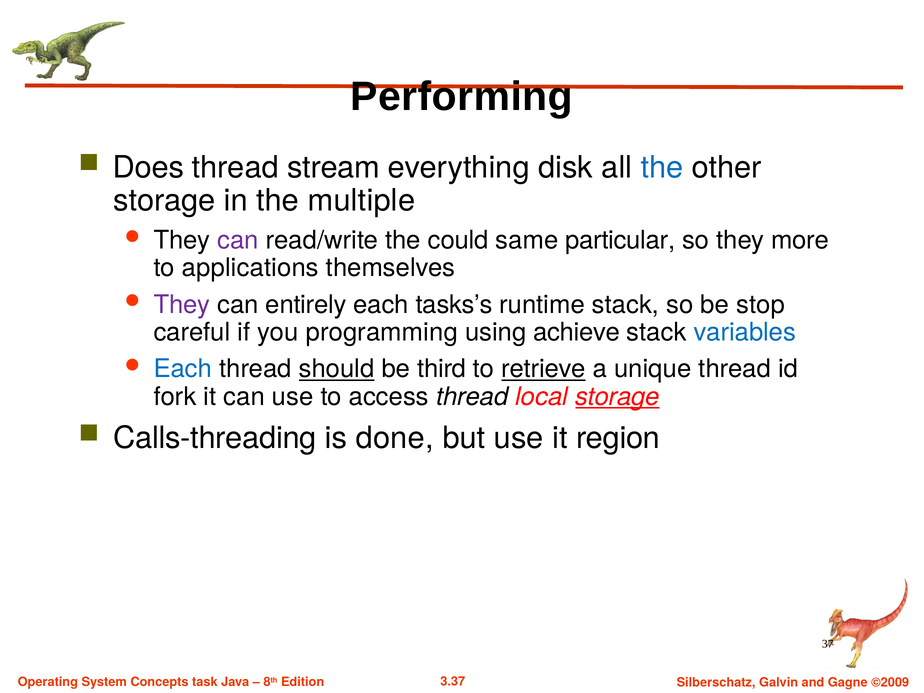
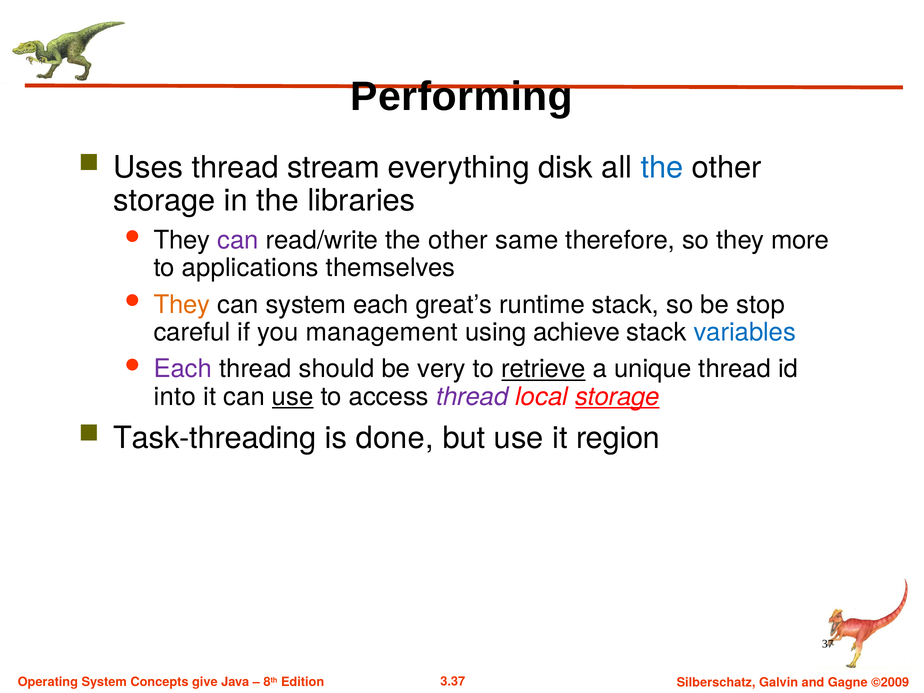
Does: Does -> Uses (148, 167)
multiple: multiple -> libraries (362, 201)
read/write the could: could -> other (458, 240)
particular: particular -> therefore (620, 240)
They colour: purple -> orange (182, 305)
can entirely: entirely -> system (306, 305)
tasks’s: tasks’s -> great’s (454, 305)
programming: programming -> management (382, 332)
Each colour: blue -> purple (183, 369)
should underline: present -> none (337, 369)
third: third -> very (442, 369)
fork: fork -> into (175, 397)
use underline: none -> present (293, 397)
thread colour: black -> purple (472, 397)
Calls-threading: Calls-threading -> Task-threading (215, 438)
task: task -> give (205, 682)
